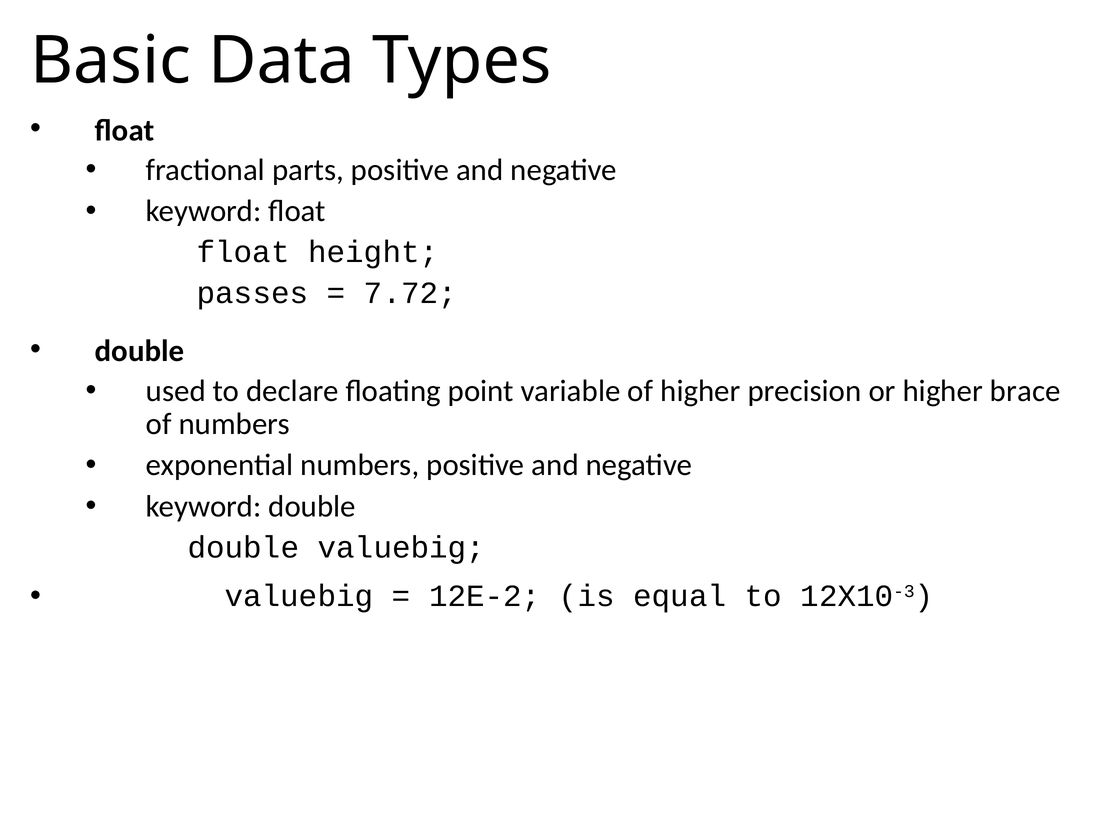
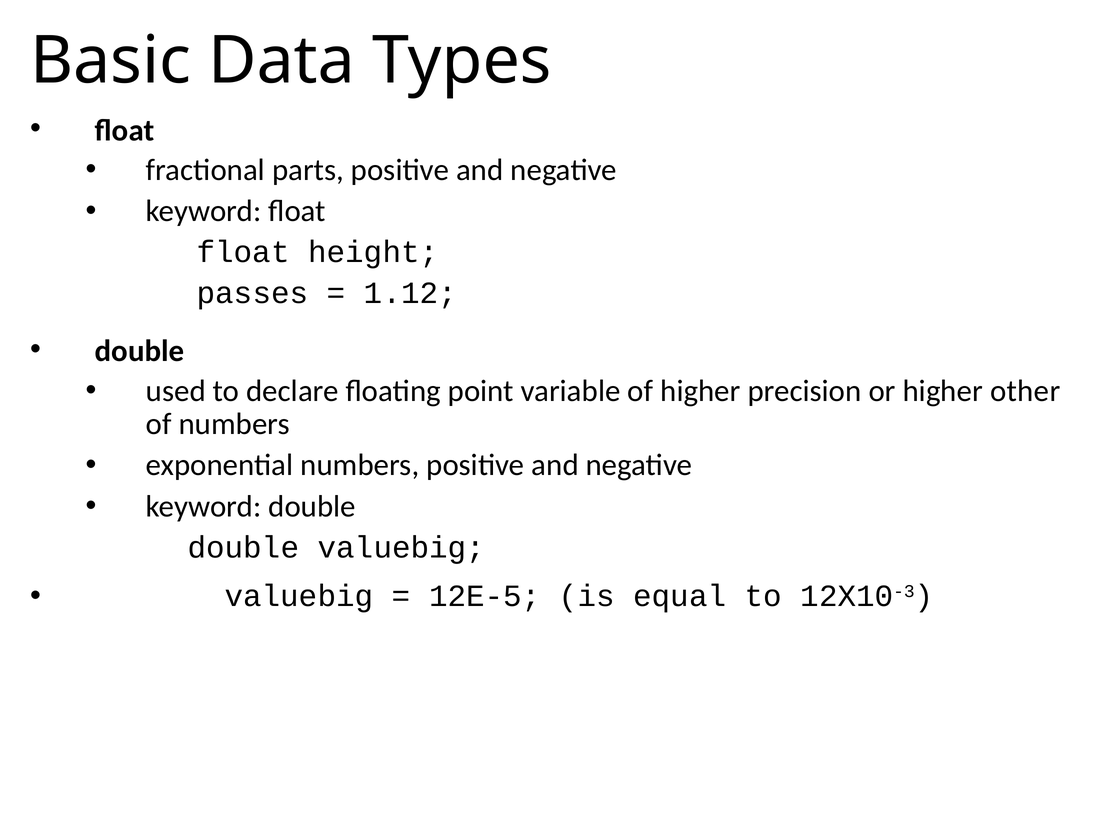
7.72: 7.72 -> 1.12 (410, 293)
brace: brace -> other (1025, 391)
12E-2: 12E-2 -> 12E-5 (485, 596)
